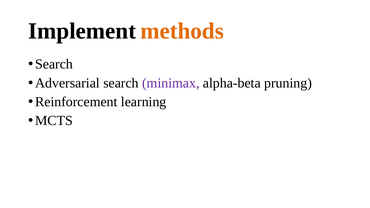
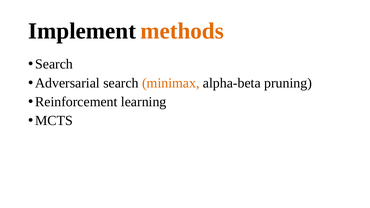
minimax colour: purple -> orange (171, 83)
